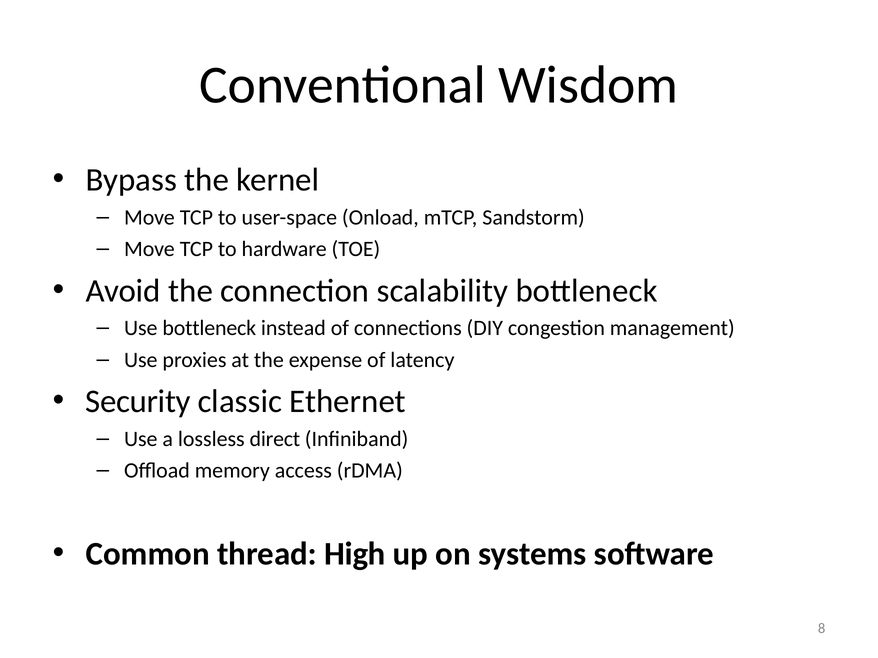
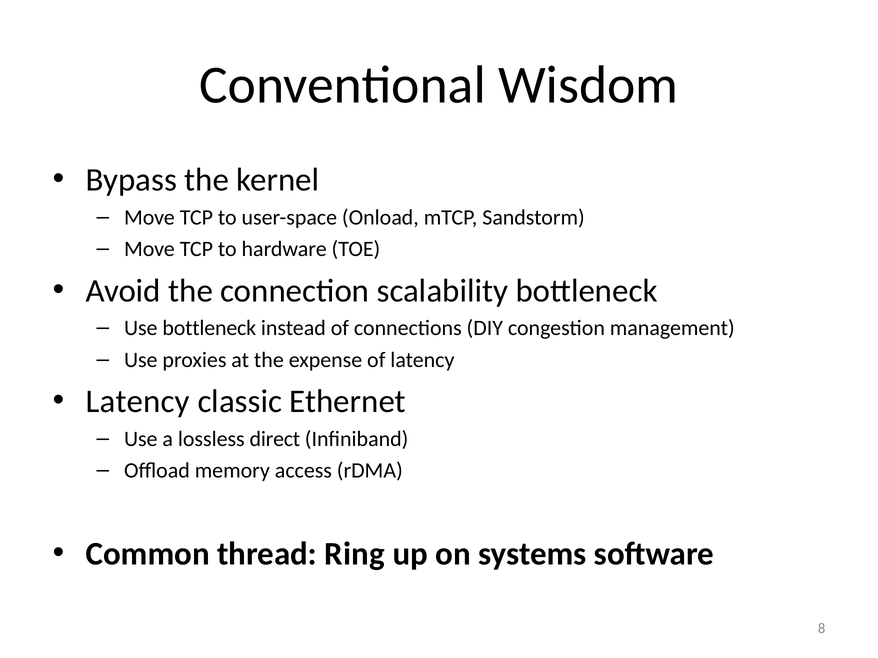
Security: Security -> Latency (138, 402)
High: High -> Ring (355, 554)
